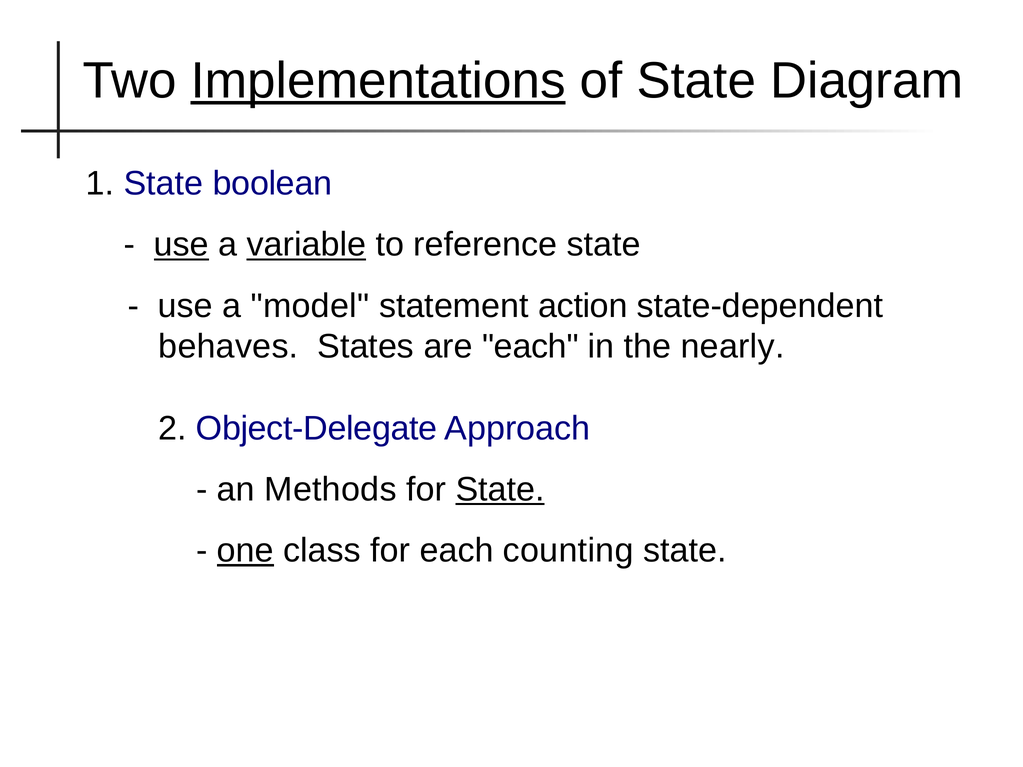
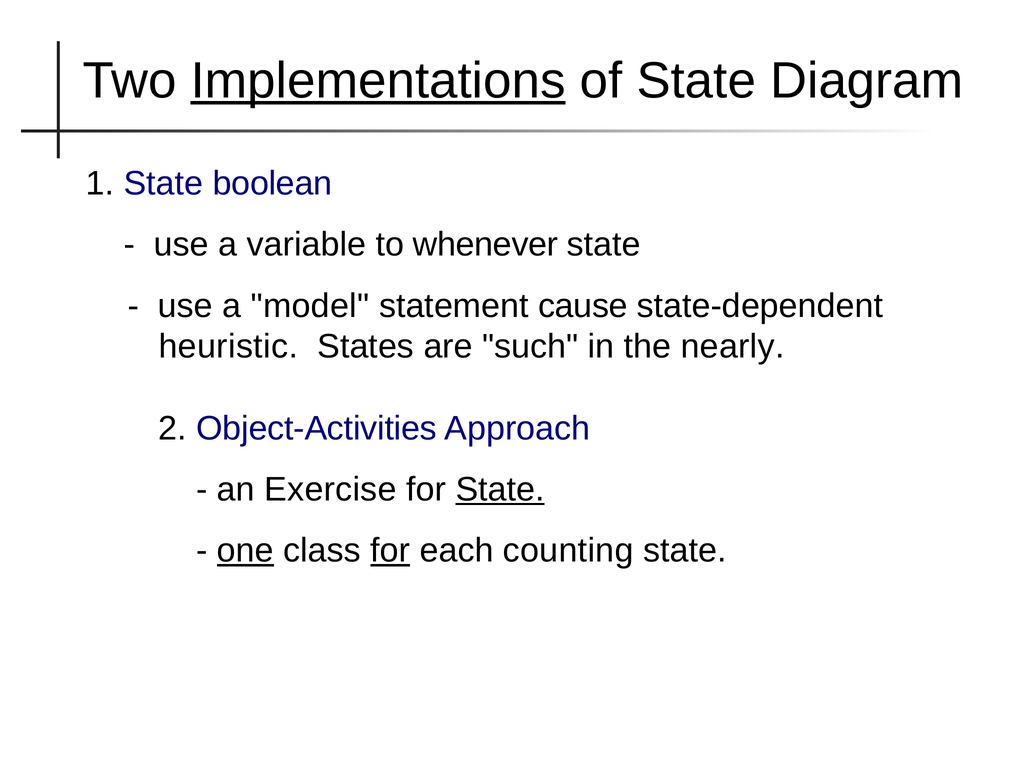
use underline: present -> none (181, 245)
variable underline: present -> none (306, 245)
reference: reference -> whenever (486, 245)
action: action -> cause (583, 306)
behaves: behaves -> heuristic (228, 347)
are each: each -> such (530, 347)
Object-Delegate: Object-Delegate -> Object-Activities (317, 429)
Methods: Methods -> Exercise (331, 490)
for underline: none -> present (390, 551)
